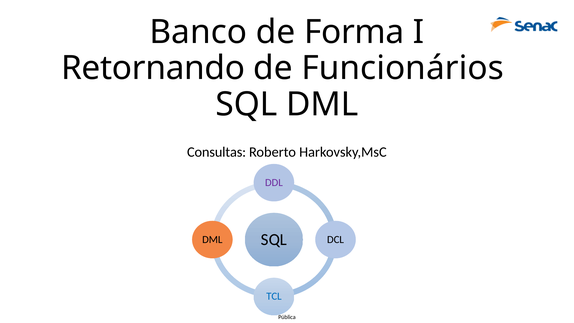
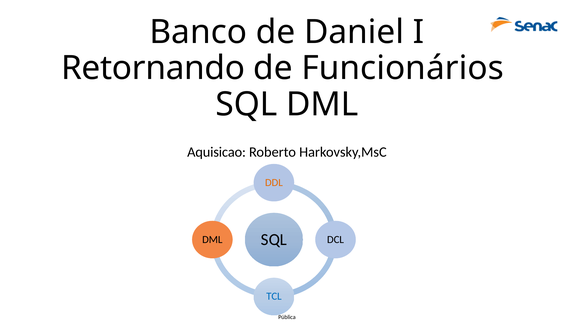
Forma: Forma -> Daniel (354, 32)
Consultas: Consultas -> Aquisicao (217, 152)
DDL colour: purple -> orange (274, 183)
